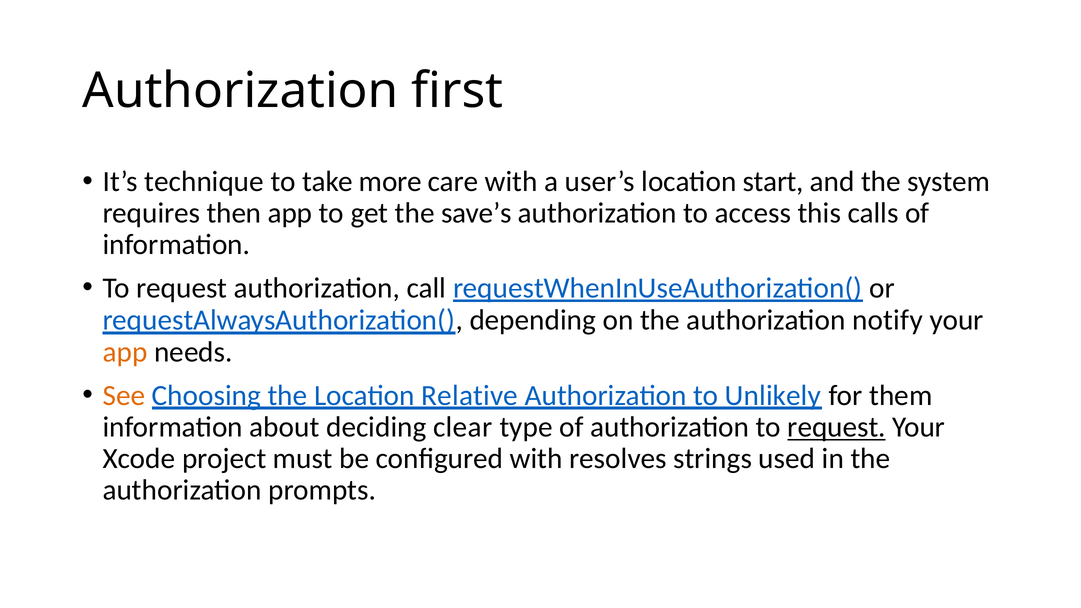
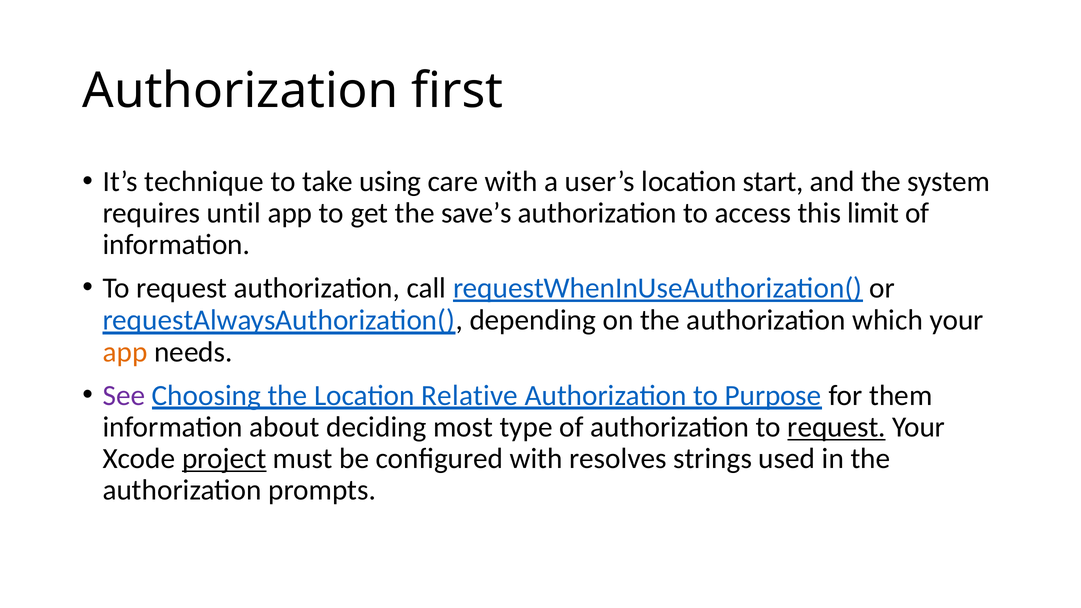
more: more -> using (390, 182)
then: then -> until (234, 213)
calls: calls -> limit (873, 213)
notify: notify -> which (888, 320)
See colour: orange -> purple (124, 395)
Unlikely: Unlikely -> Purpose (773, 395)
clear: clear -> most (463, 427)
project underline: none -> present (224, 459)
